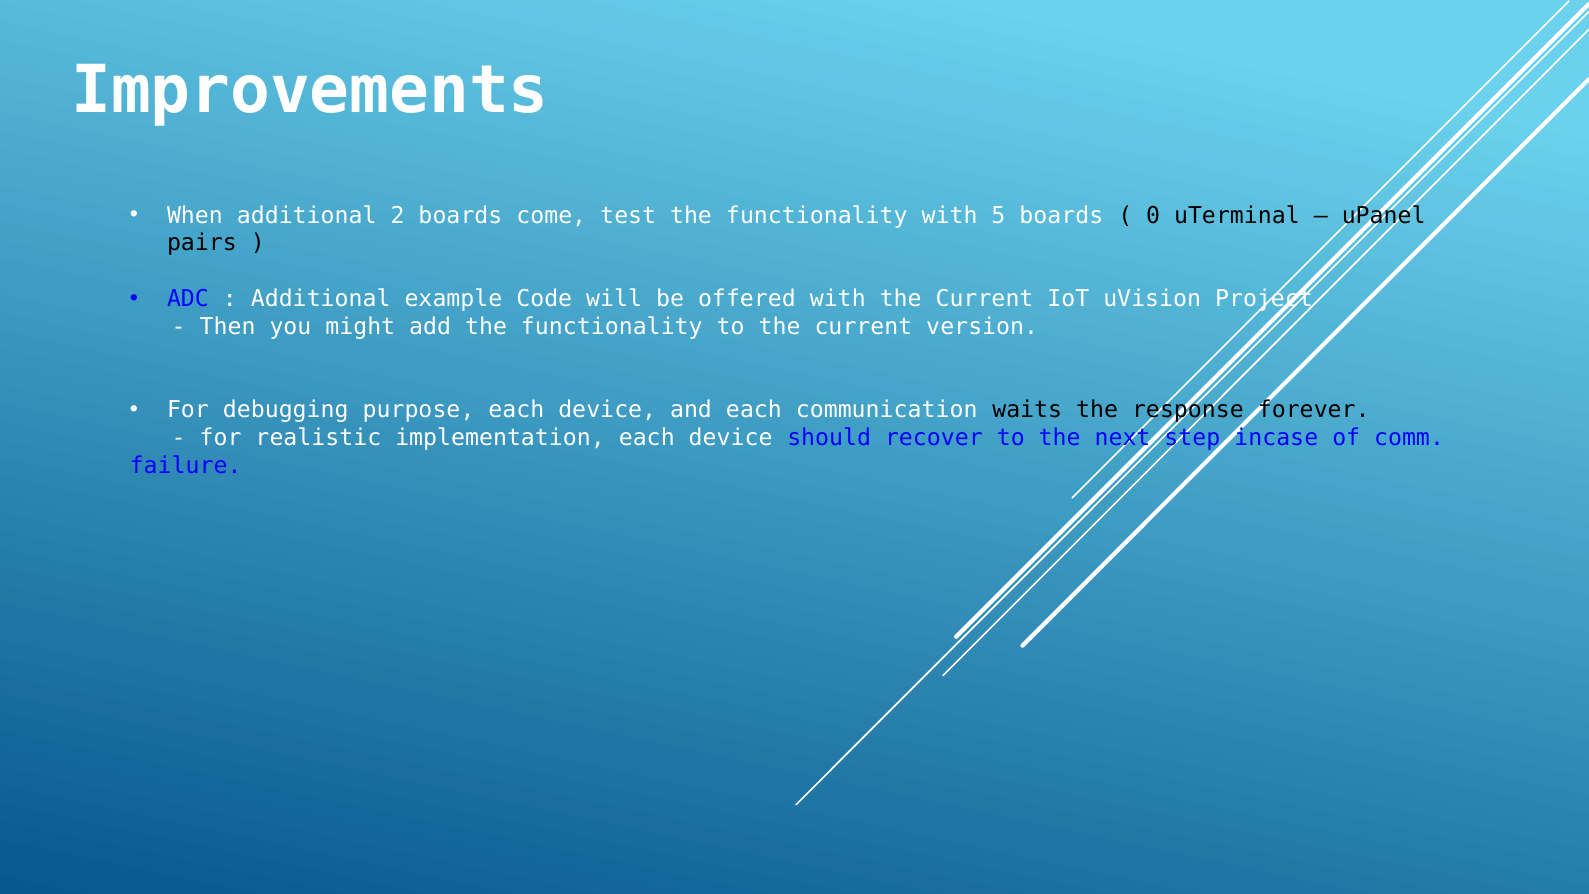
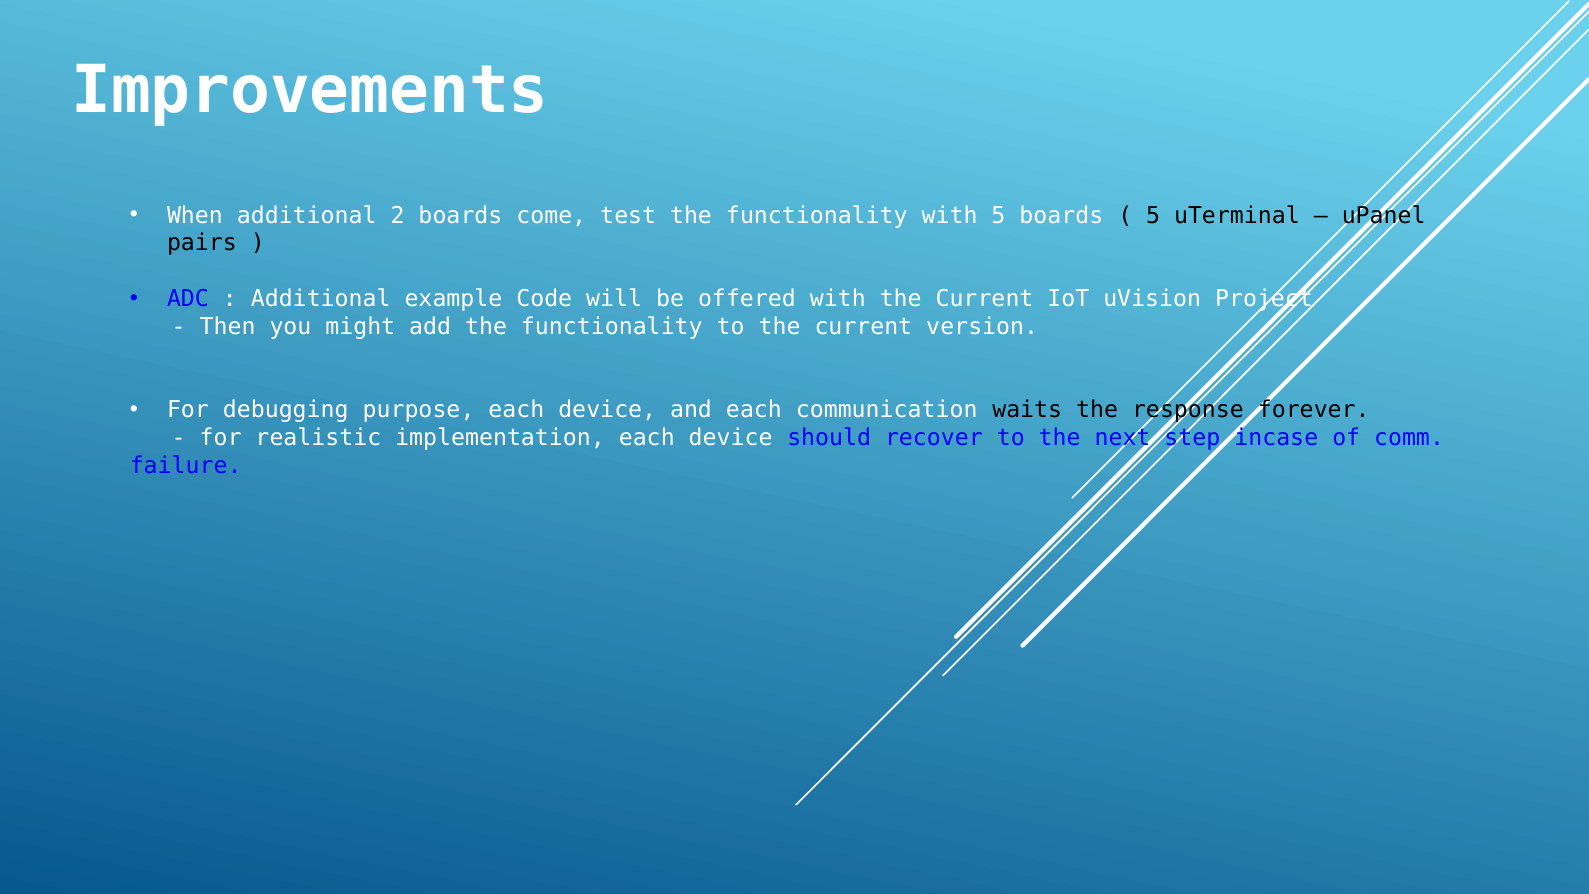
0: 0 -> 5 (1153, 215)
